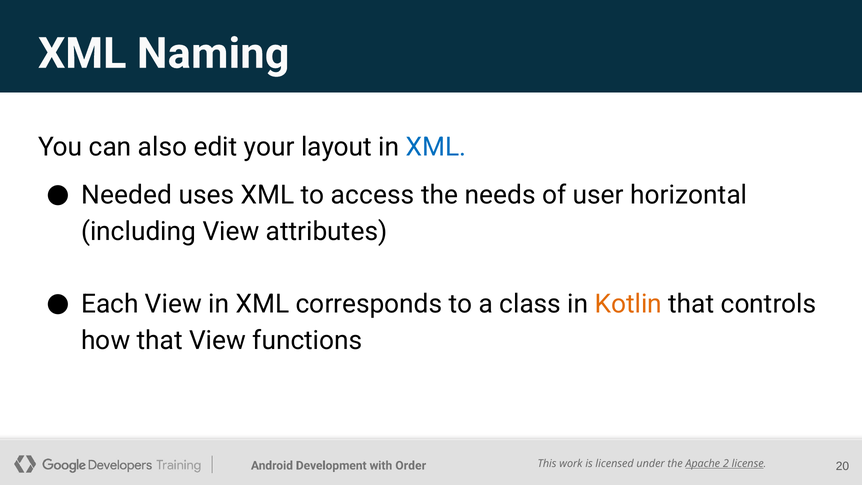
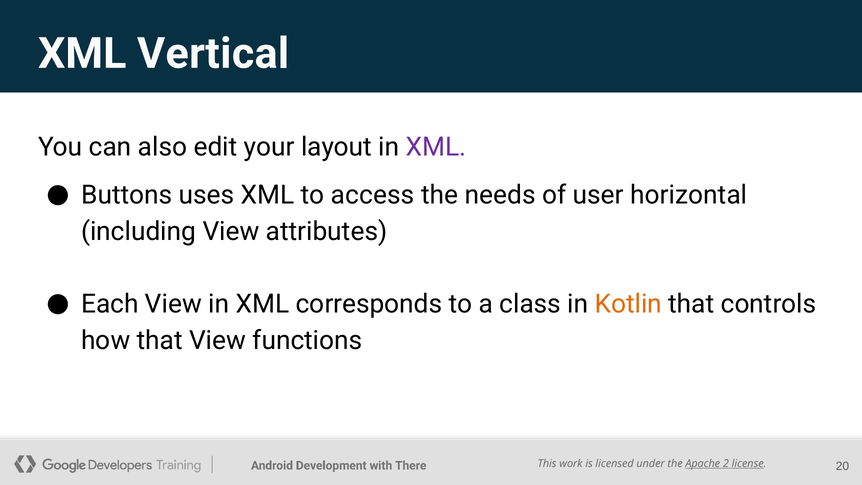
Naming: Naming -> Vertical (213, 54)
XML colour: blue -> purple (436, 147)
Needed: Needed -> Buttons (127, 195)
Order: Order -> There (411, 465)
